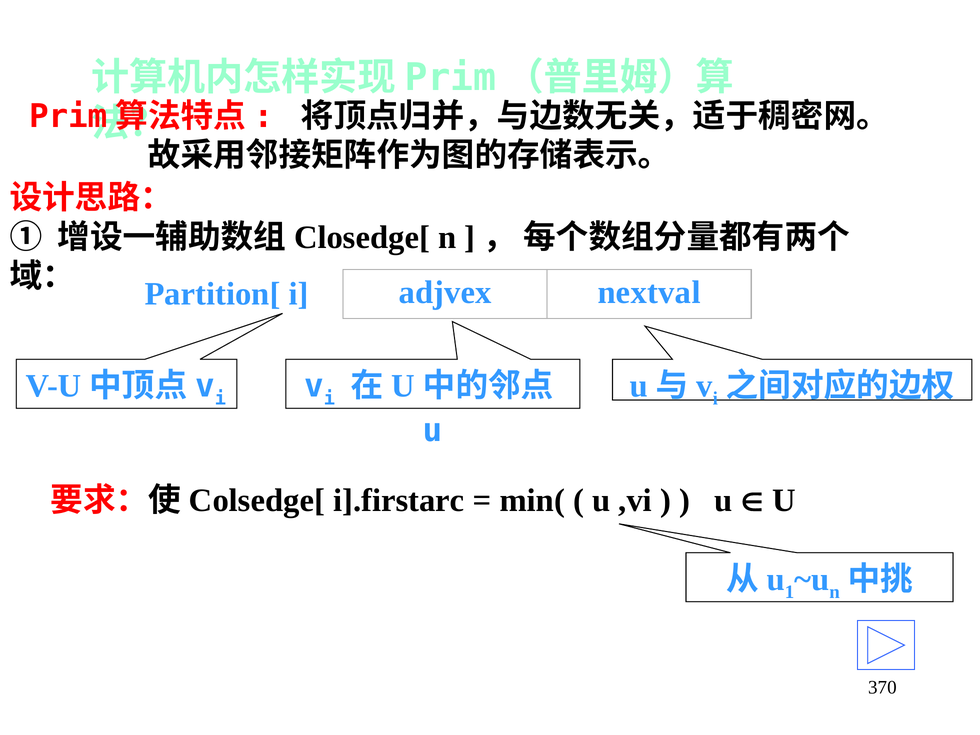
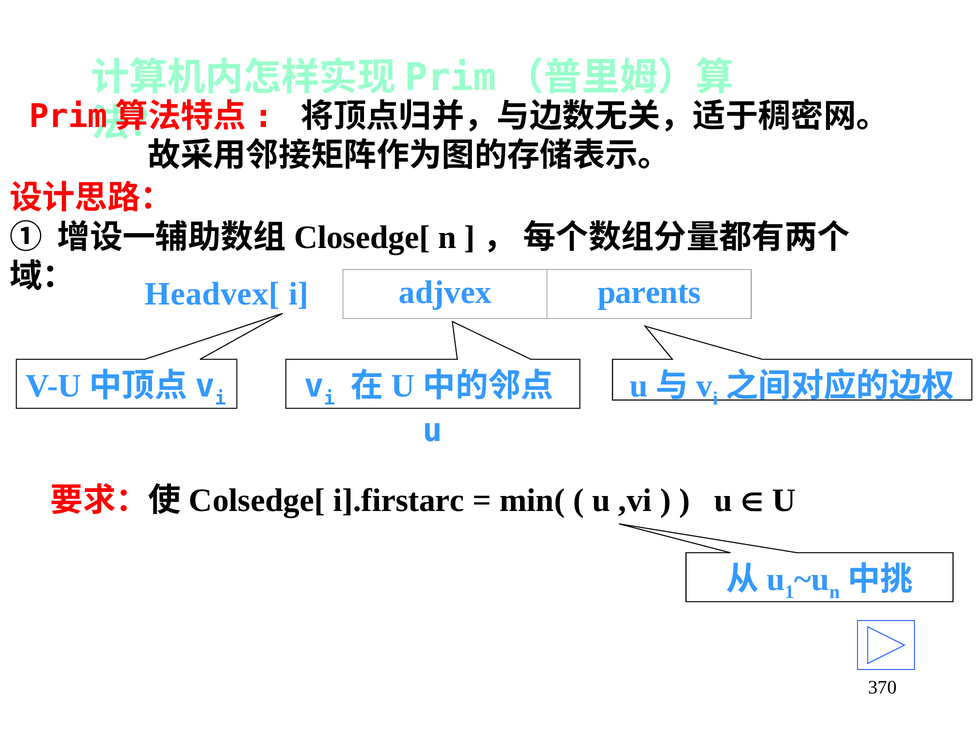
nextval: nextval -> parents (649, 293)
Partition[: Partition[ -> Headvex[ (212, 294)
